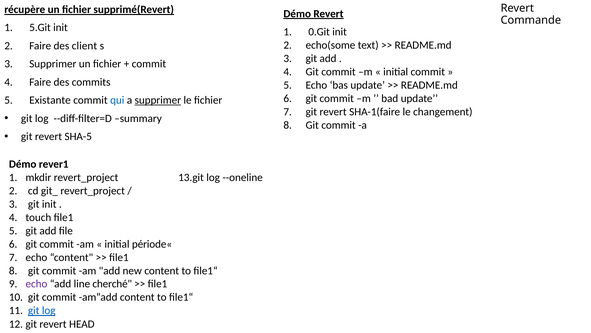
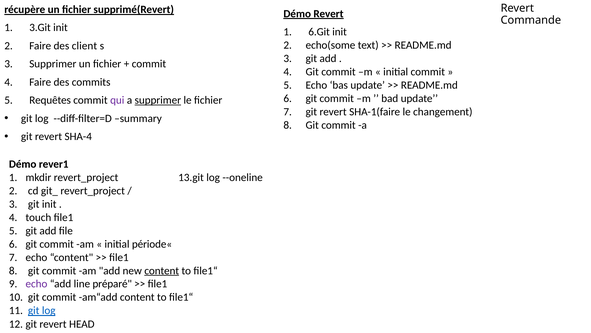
5.Git: 5.Git -> 3.Git (40, 28)
0.Git: 0.Git -> 6.Git (319, 32)
Existante: Existante -> Requêtes (50, 100)
qui colour: blue -> purple (117, 100)
SHA-5: SHA-5 -> SHA-4 (78, 136)
content underline: none -> present (162, 270)
cherché: cherché -> préparé (112, 284)
